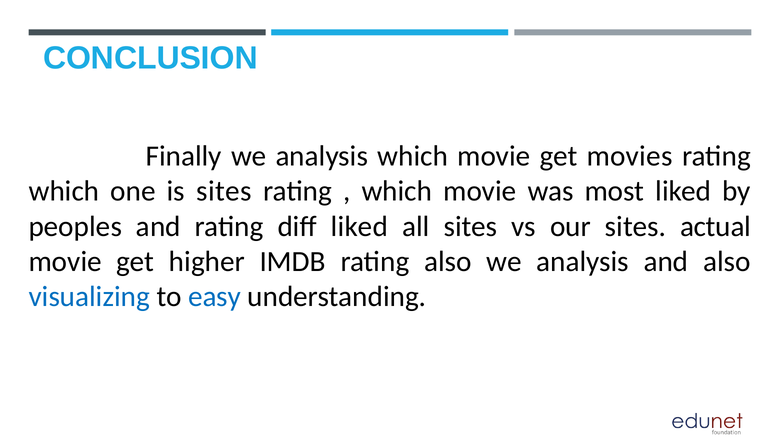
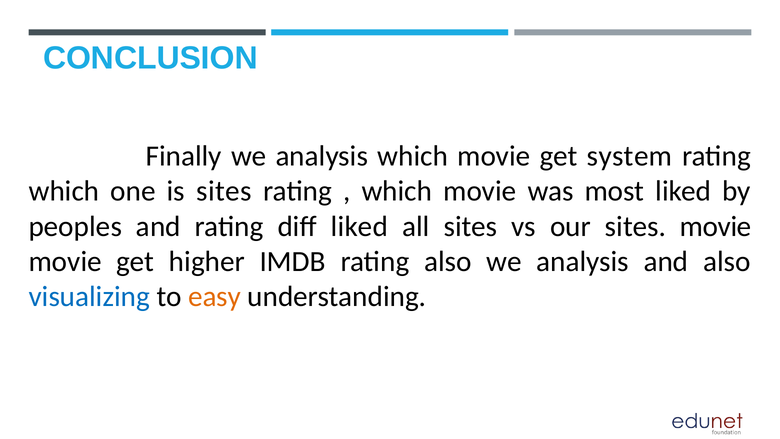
movies: movies -> system (630, 156)
sites actual: actual -> movie (716, 226)
easy colour: blue -> orange (215, 297)
